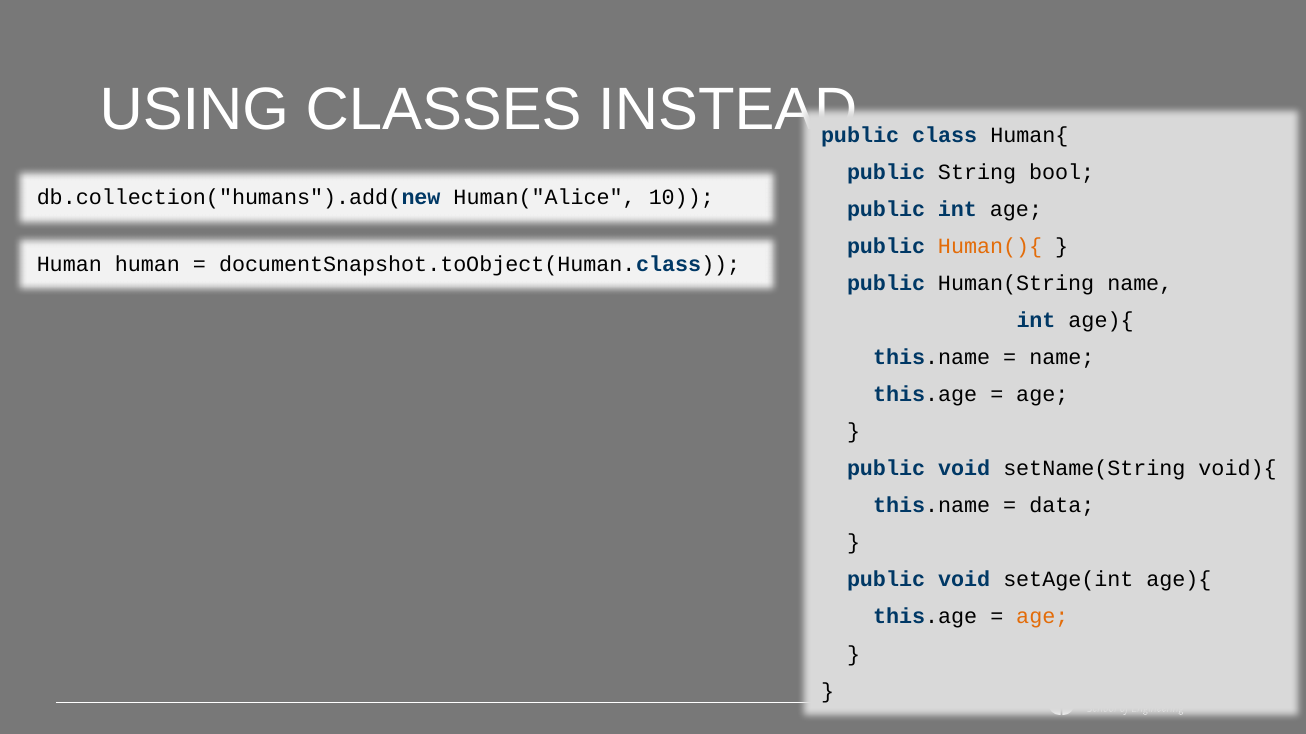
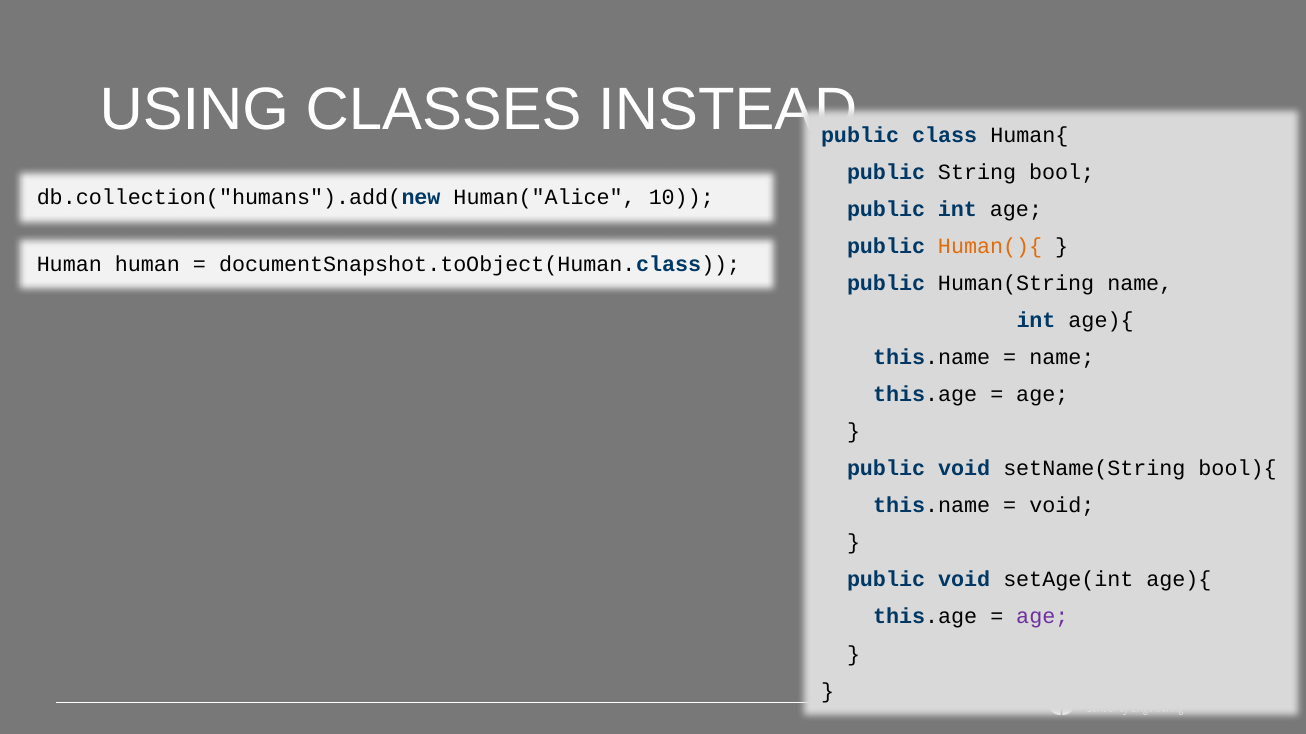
void){: void){ -> bool){ (1238, 469)
data: data -> void (1062, 506)
age colour: orange -> purple (1042, 617)
